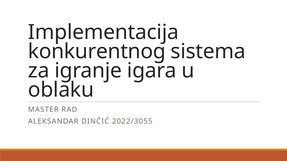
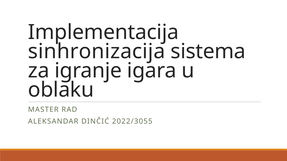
konkurentnog: konkurentnog -> sinhronizacija (97, 52)
